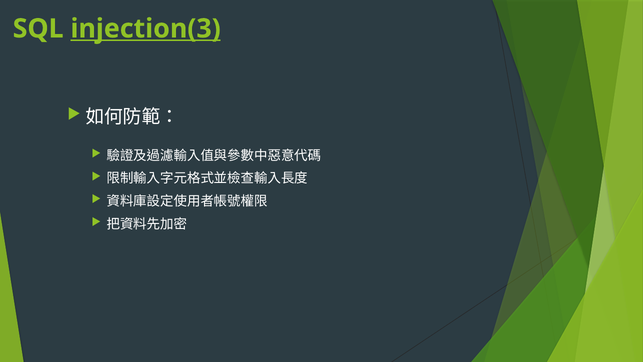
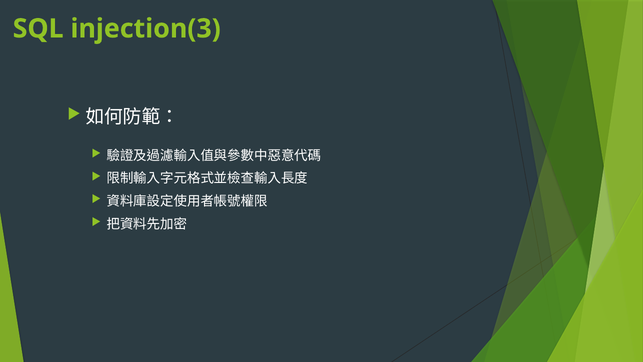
injection(3 underline: present -> none (146, 29)
